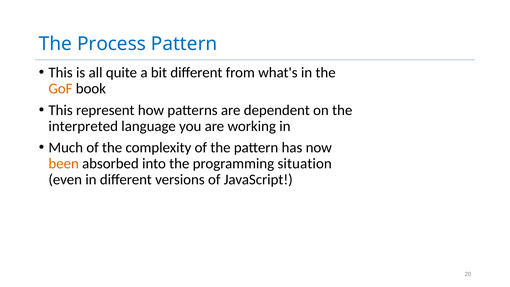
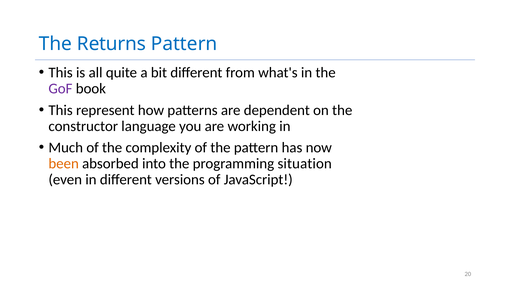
Process: Process -> Returns (112, 44)
GoF colour: orange -> purple (60, 89)
interpreted: interpreted -> constructor (83, 126)
